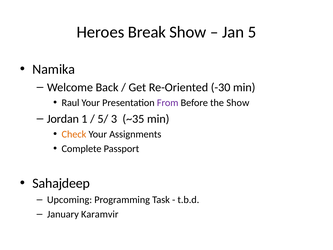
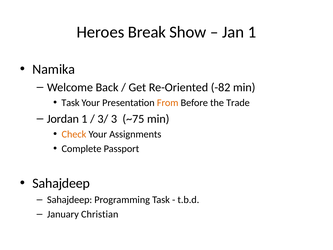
Jan 5: 5 -> 1 (252, 32)
-30: -30 -> -82 (221, 87)
Raul: Raul -> Task (70, 103)
From colour: purple -> orange (168, 103)
the Show: Show -> Trade (238, 103)
5/: 5/ -> 3/ (103, 119)
~35: ~35 -> ~75 (133, 119)
Upcoming: Upcoming -> Sahajdeep (70, 200)
Karamvir: Karamvir -> Christian (100, 214)
